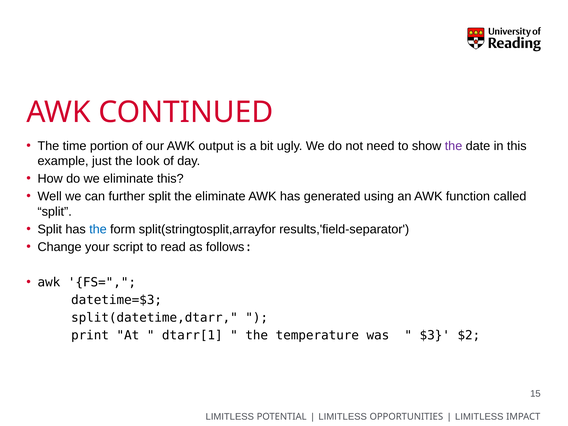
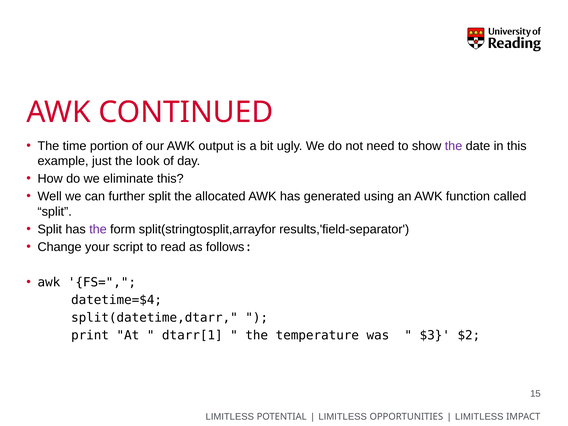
the eliminate: eliminate -> allocated (220, 196)
the colour: blue -> purple (98, 229)
datetime=$3: datetime=$3 -> datetime=$4 (117, 300)
